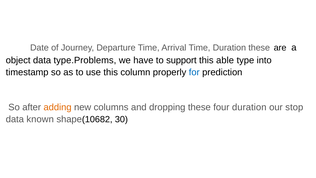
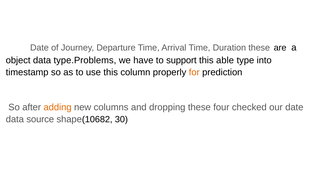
for colour: blue -> orange (194, 72)
four duration: duration -> checked (249, 107)
our stop: stop -> date (294, 107)
known: known -> source (40, 119)
